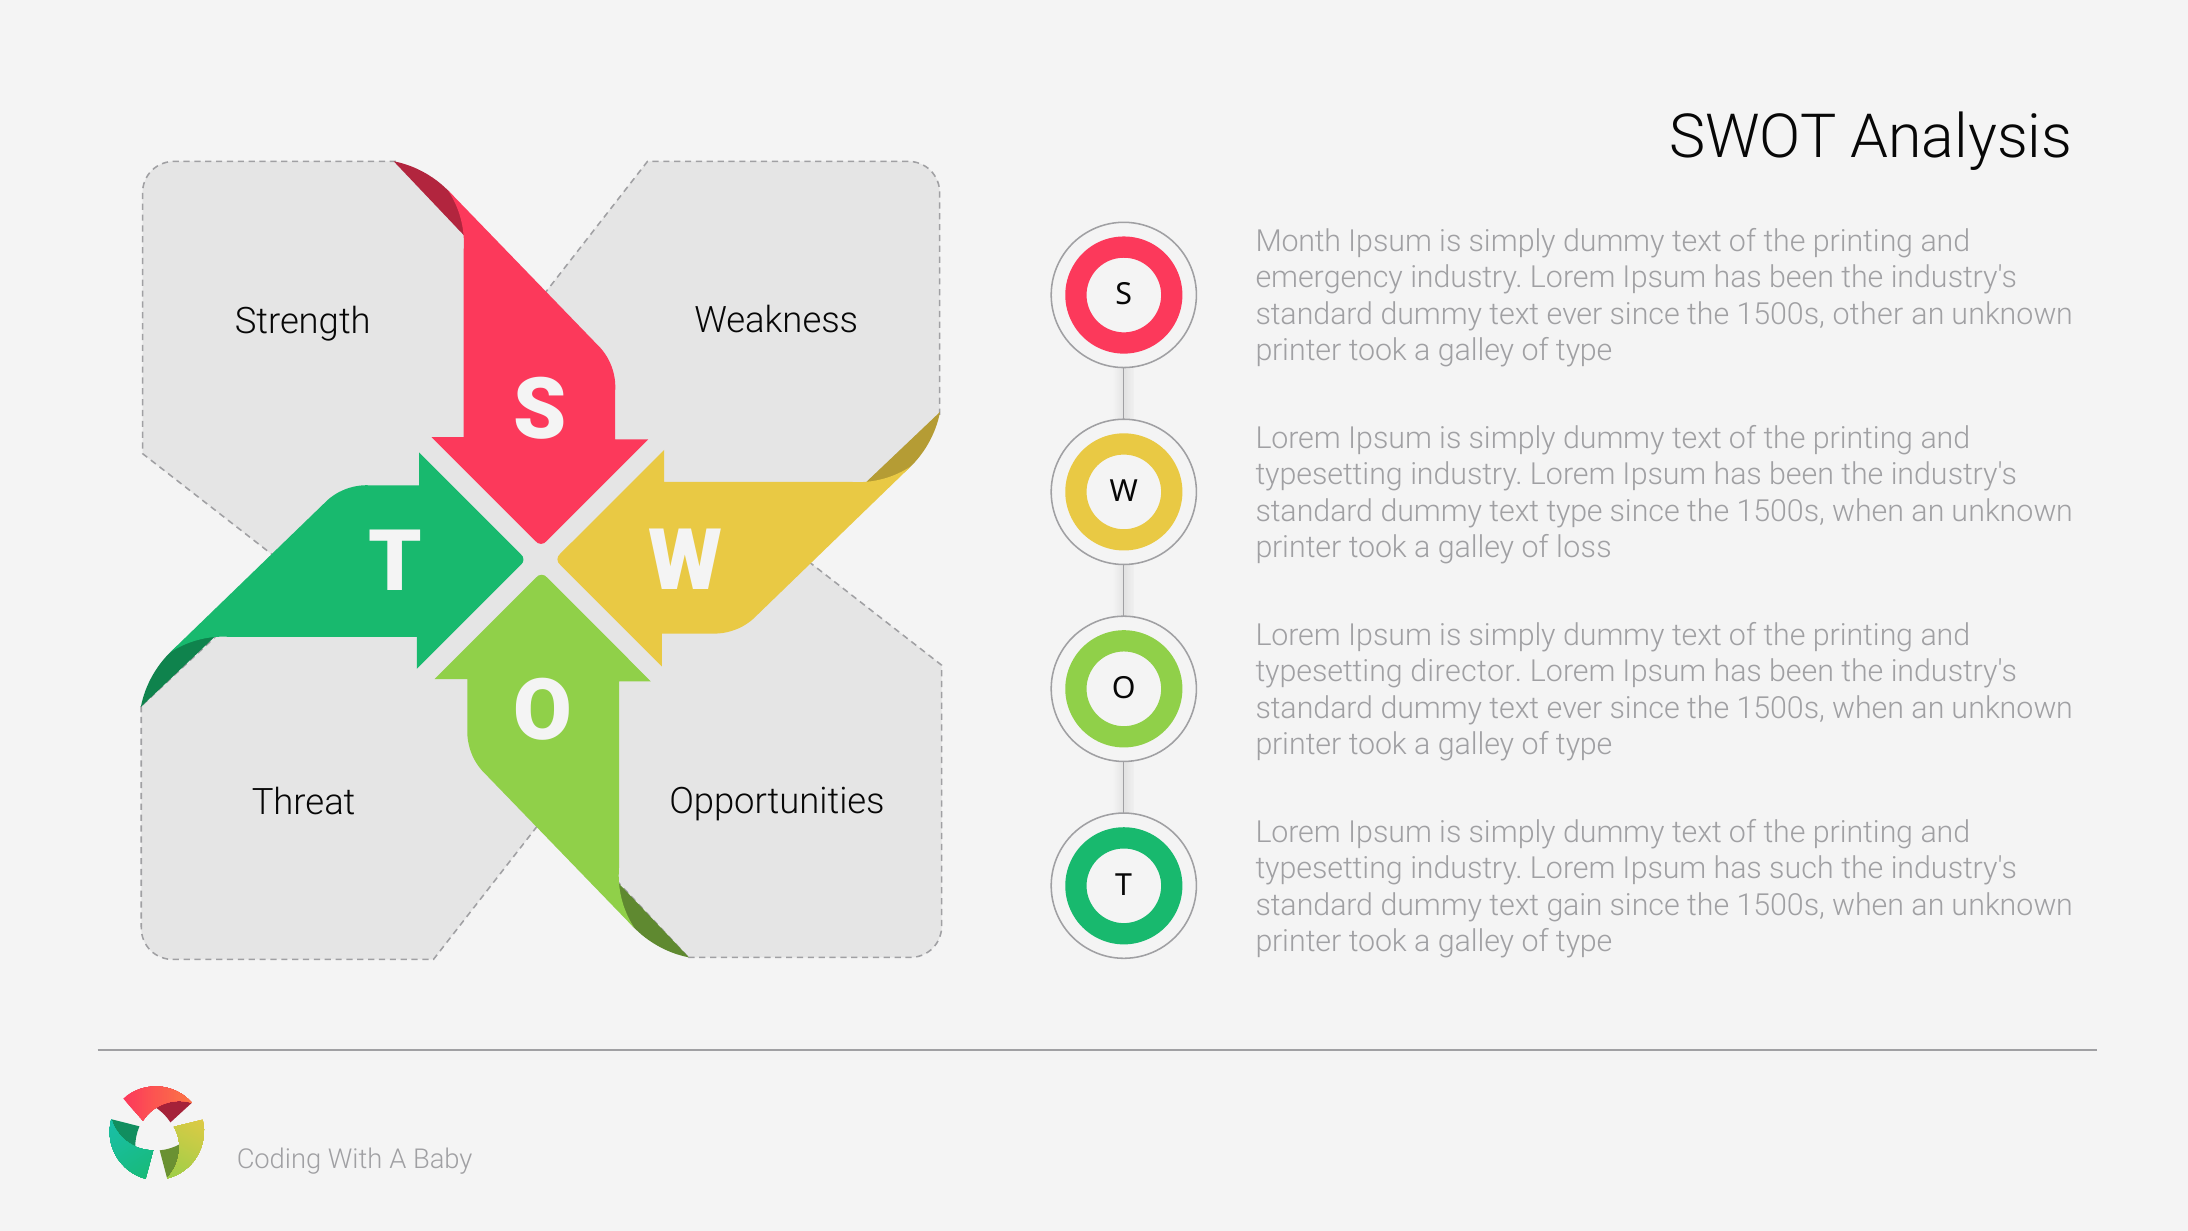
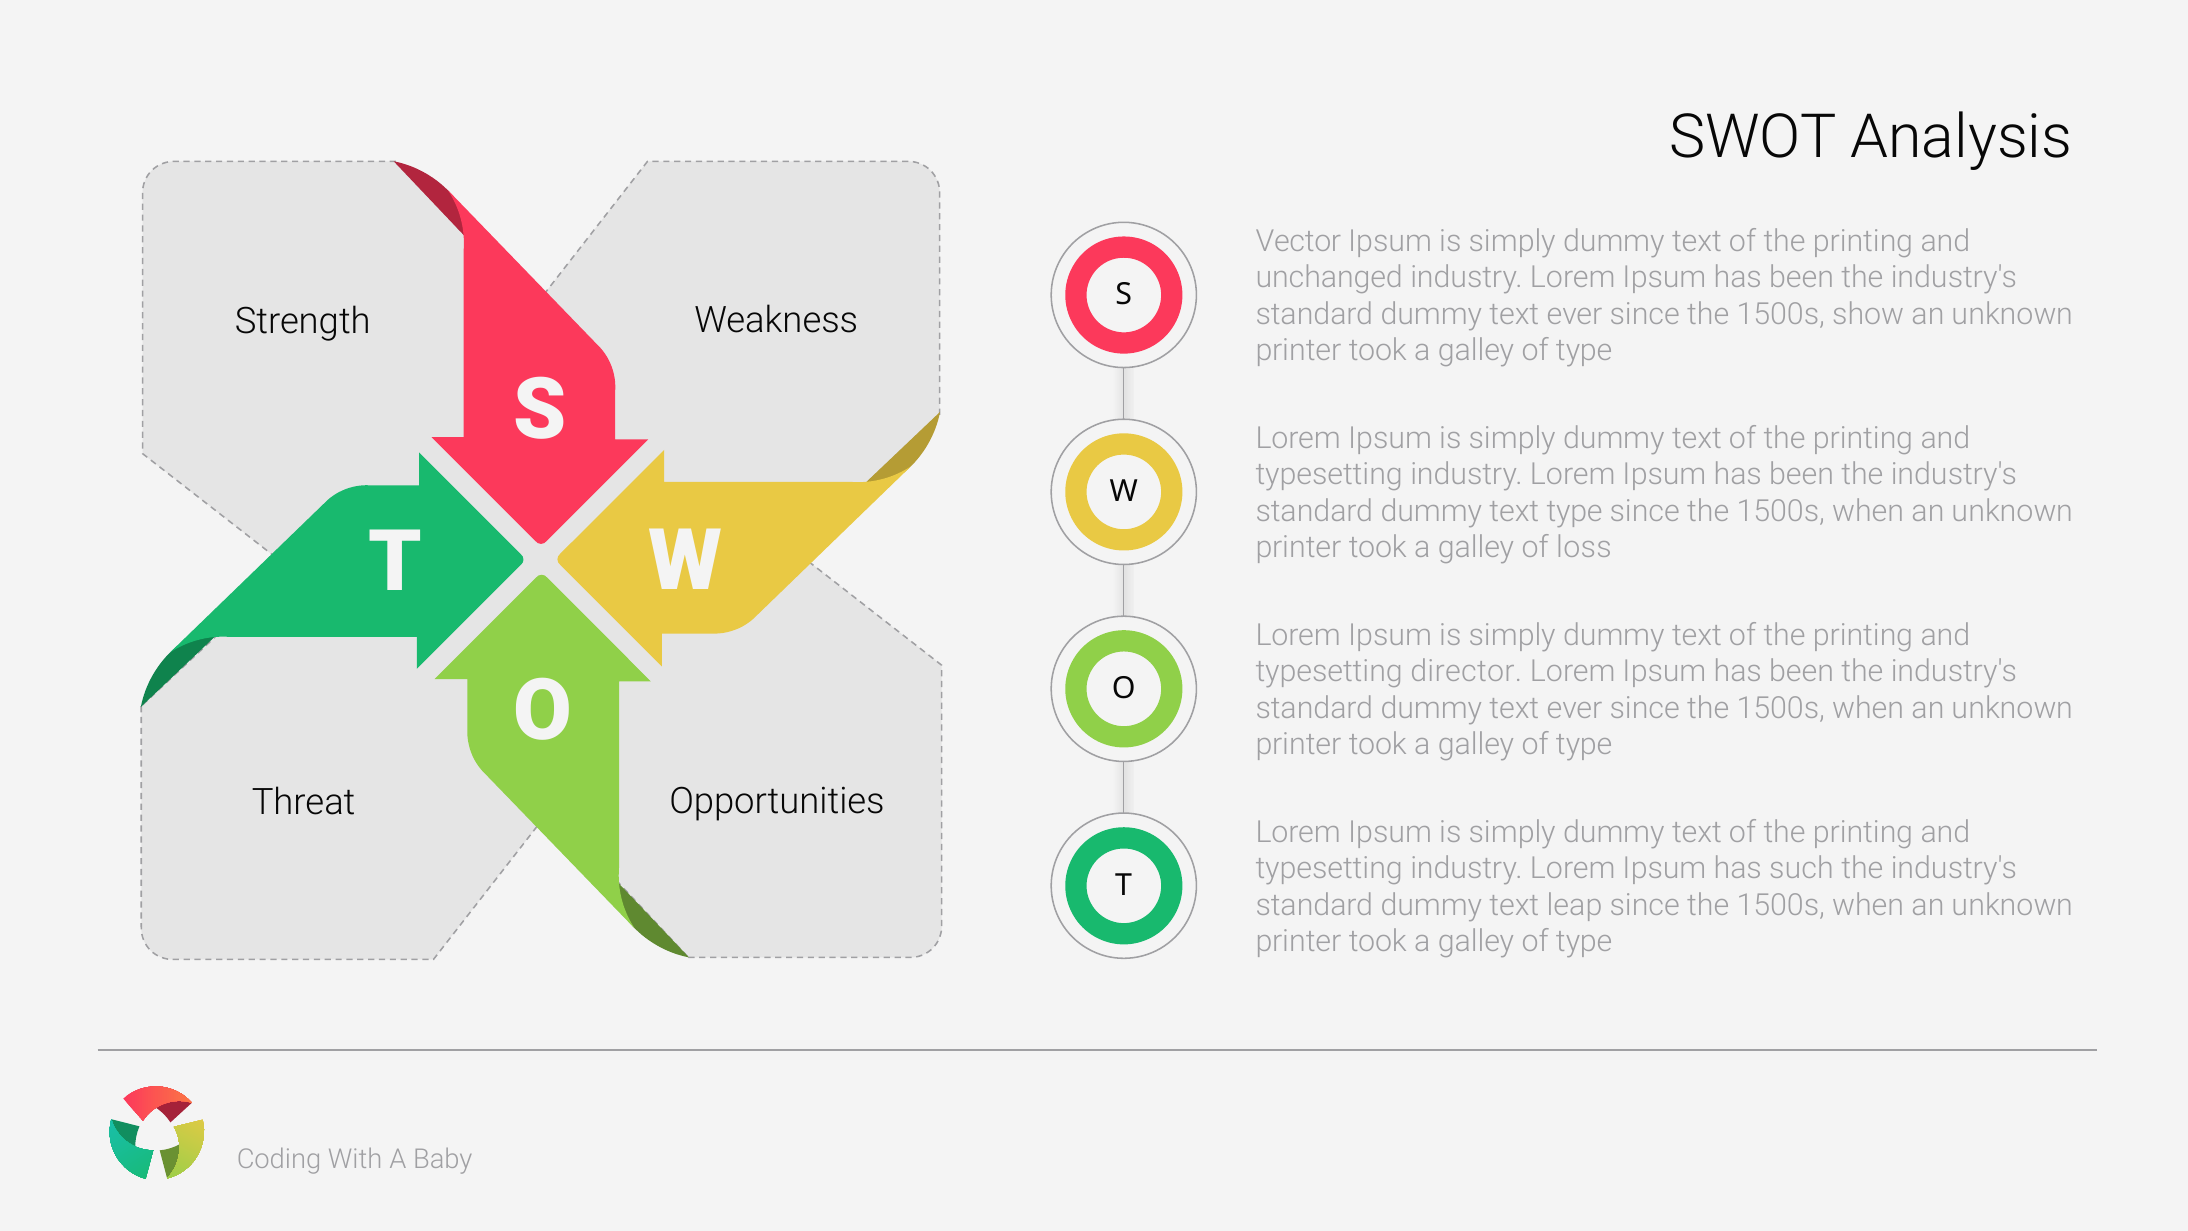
Month: Month -> Vector (1298, 241)
emergency: emergency -> unchanged (1329, 278)
other: other -> show (1868, 314)
gain: gain -> leap (1574, 905)
